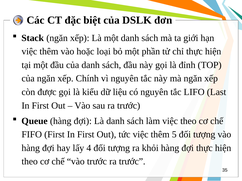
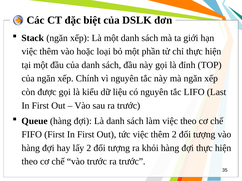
thêm 5: 5 -> 2 (174, 135)
lấy 4: 4 -> 2 (89, 148)
